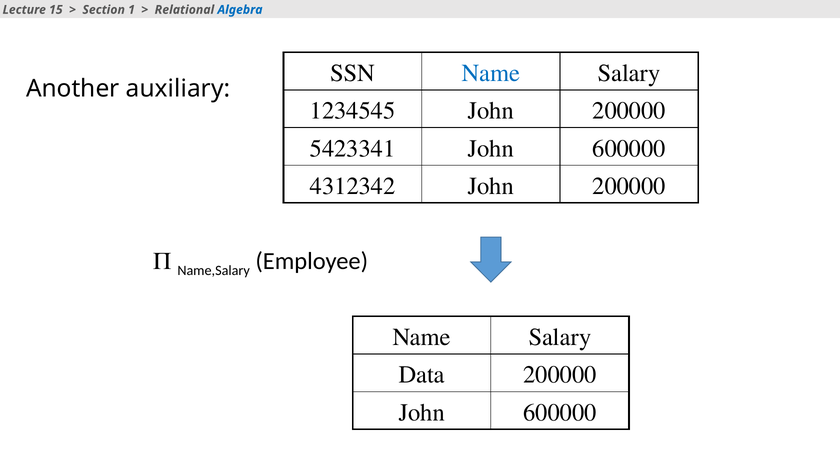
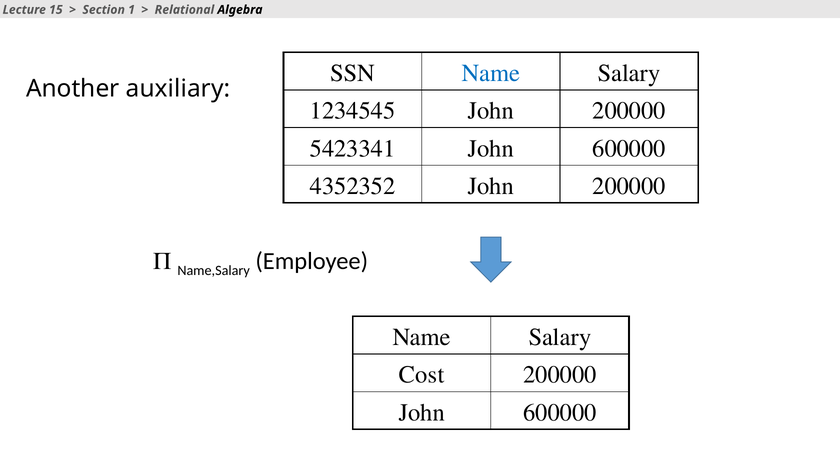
Algebra colour: blue -> black (240, 10)
4312342: 4312342 -> 4352352 (353, 186)
Data: Data -> Cost (422, 374)
